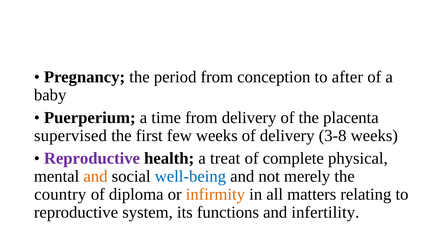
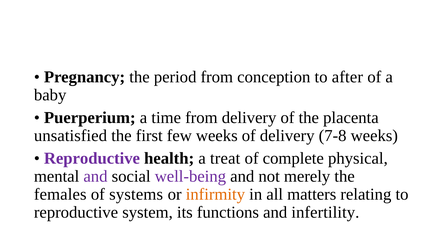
supervised: supervised -> unsatisfied (70, 136)
3-8: 3-8 -> 7-8 (333, 136)
and colour: orange -> purple (95, 177)
well-being colour: blue -> purple (190, 177)
country: country -> females (60, 195)
diploma: diploma -> systems (136, 195)
